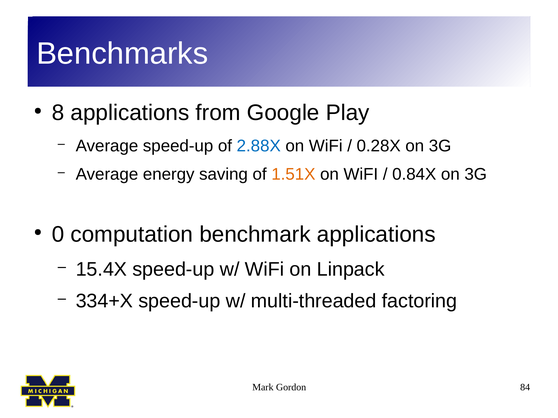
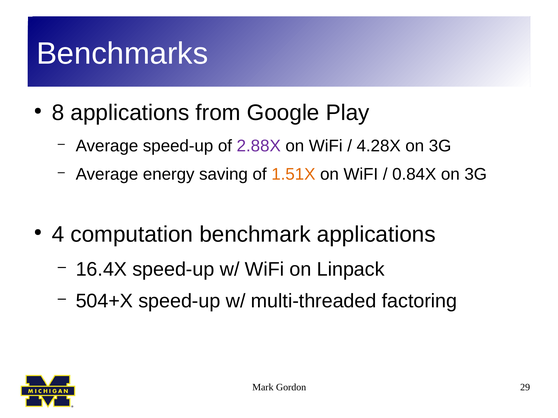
2.88X colour: blue -> purple (259, 146)
0.28X: 0.28X -> 4.28X (379, 146)
0: 0 -> 4 (58, 235)
15.4X: 15.4X -> 16.4X (101, 270)
334+X: 334+X -> 504+X (104, 301)
84: 84 -> 29 (525, 388)
